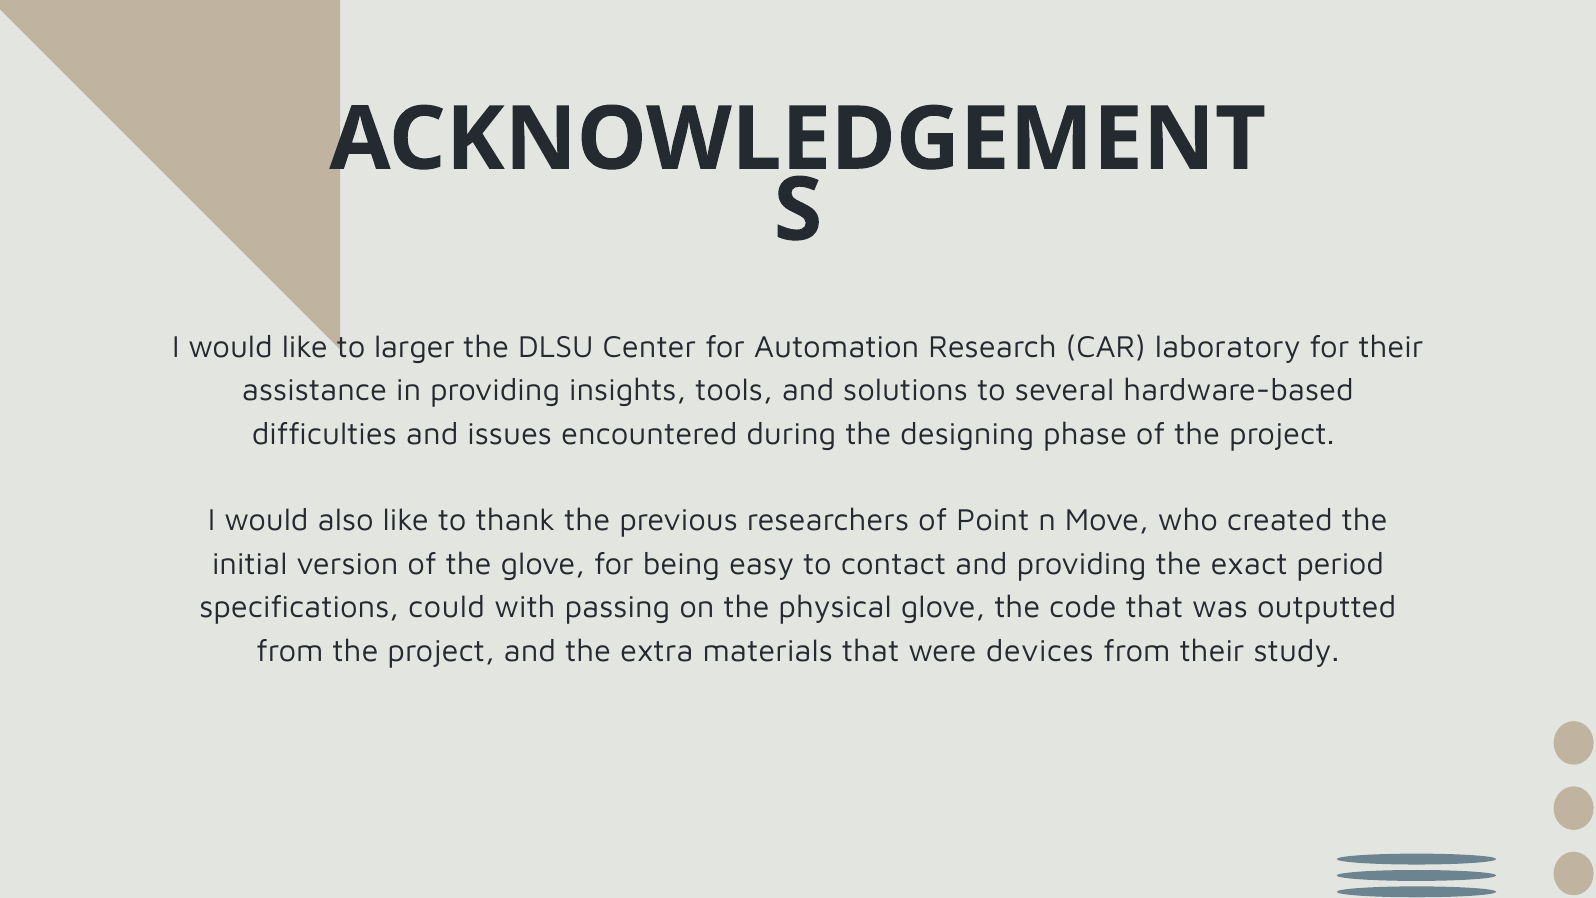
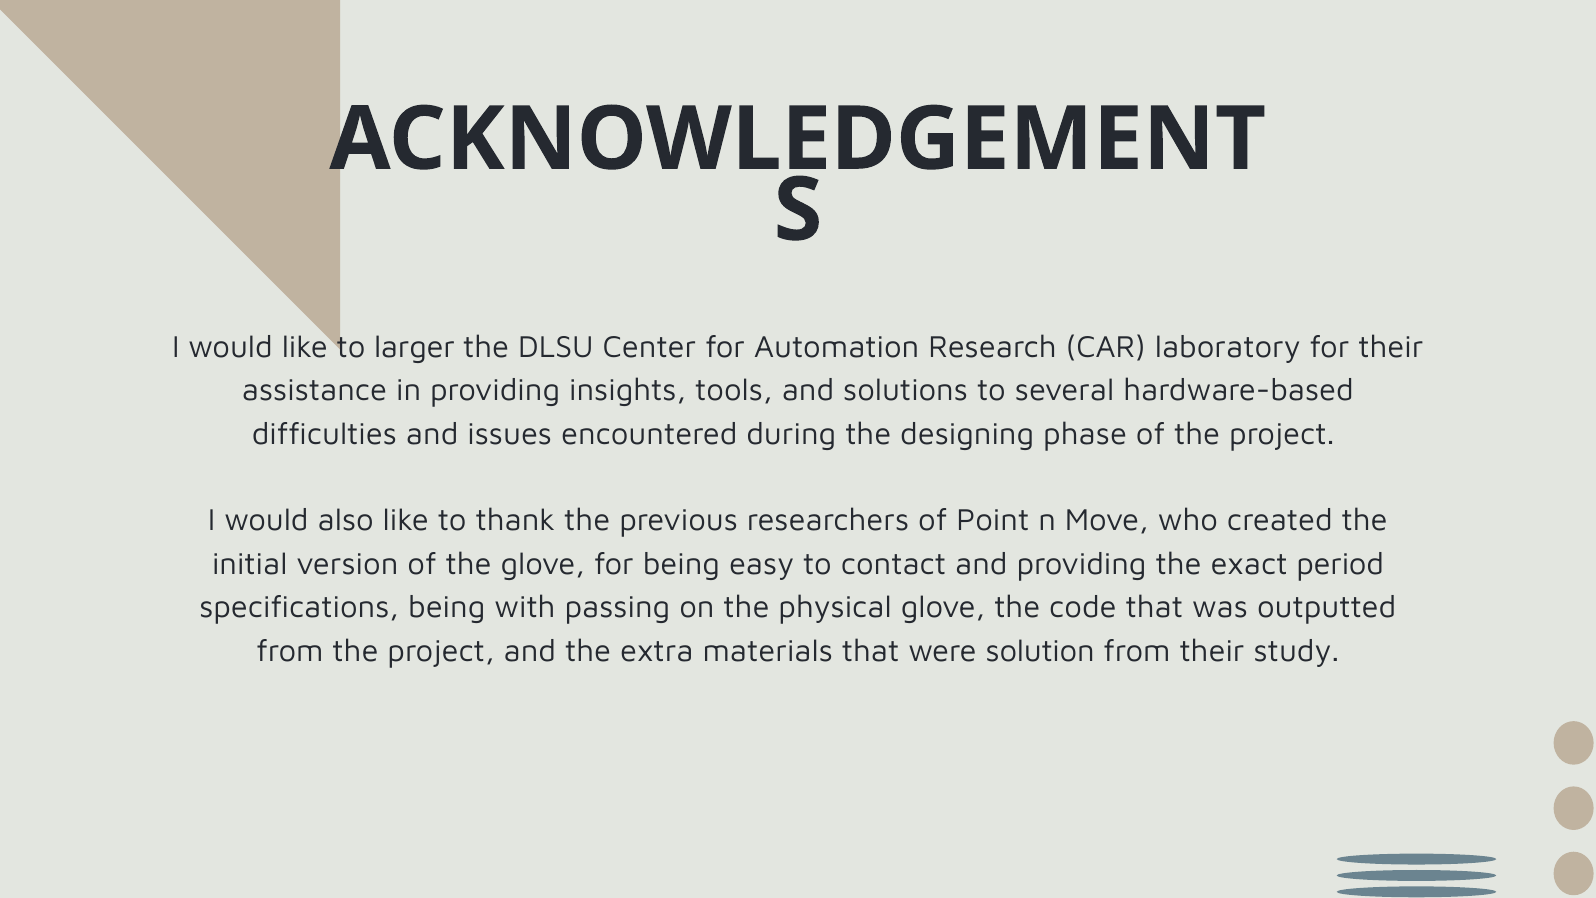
specifications could: could -> being (447, 607)
devices: devices -> solution (1040, 651)
